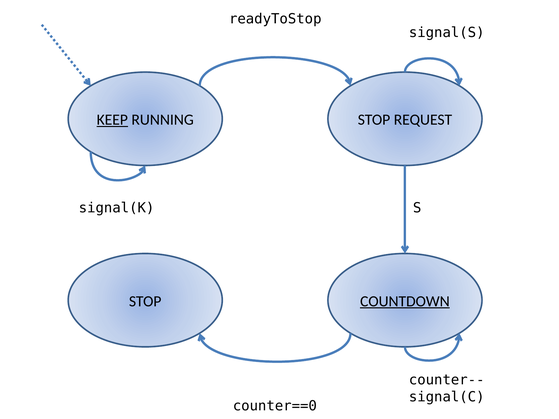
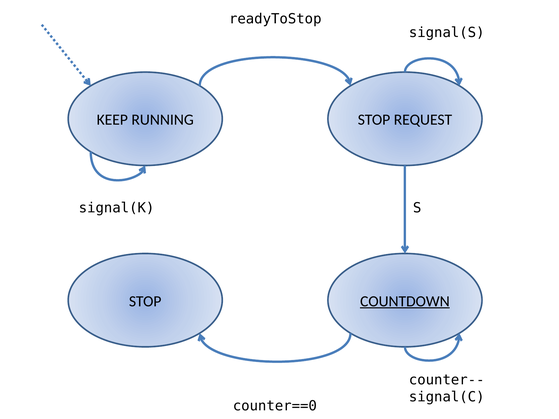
KEEP underline: present -> none (112, 120)
